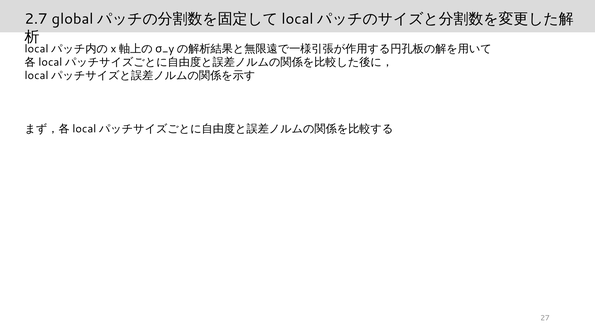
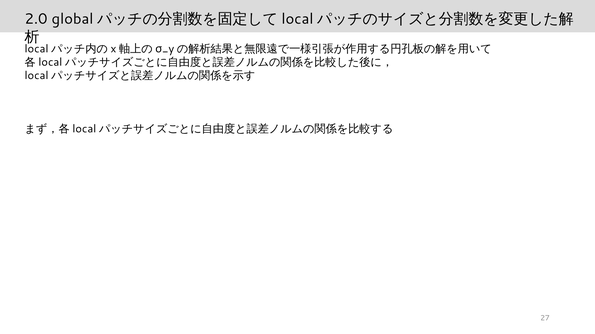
2.7: 2.7 -> 2.0 (36, 19)
